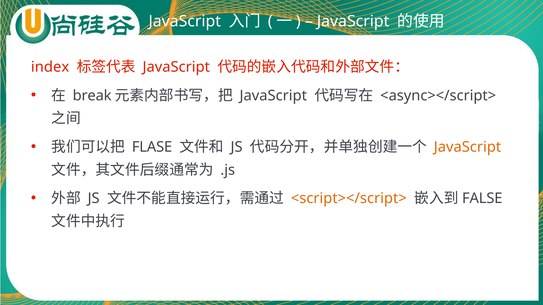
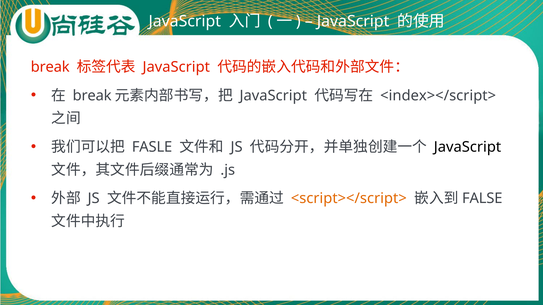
index: index -> break (50, 67)
<async></script>: <async></script> -> <index></script> (438, 96)
FLASE: FLASE -> FASLE (152, 147)
JavaScript colour: orange -> black (468, 147)
